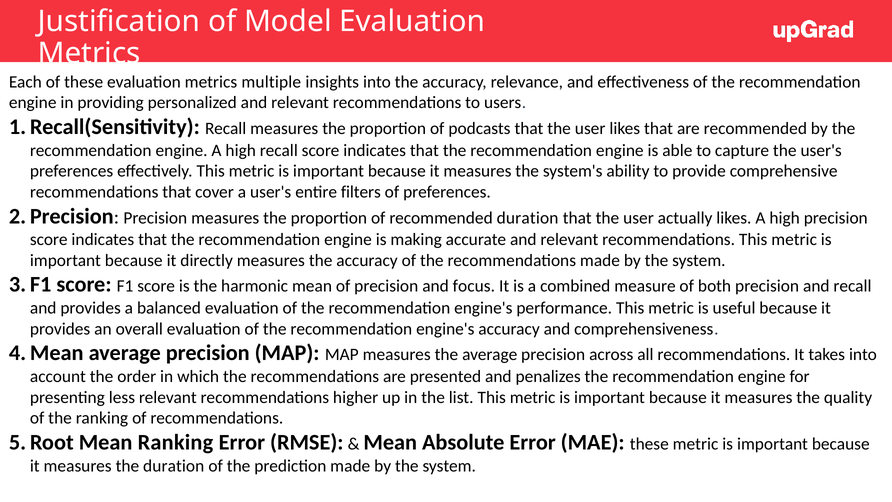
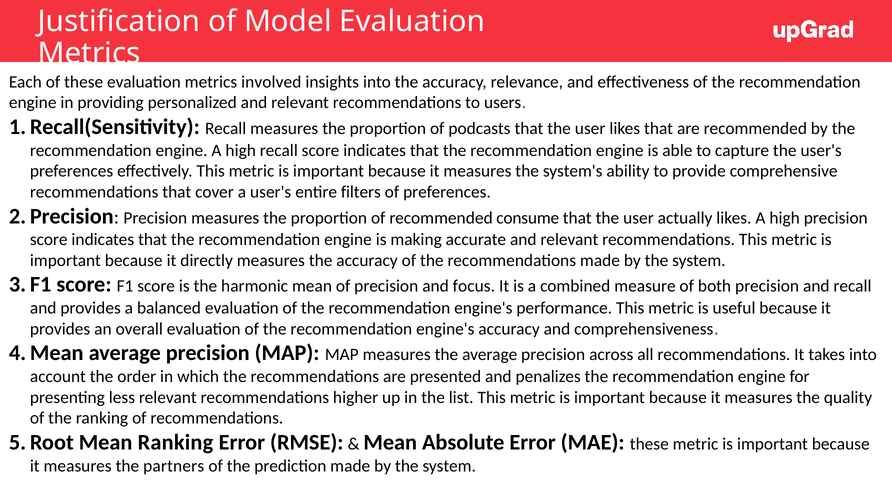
multiple: multiple -> involved (271, 82)
recommended duration: duration -> consume (528, 218)
the duration: duration -> partners (174, 466)
